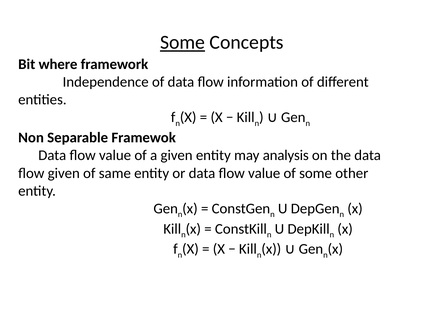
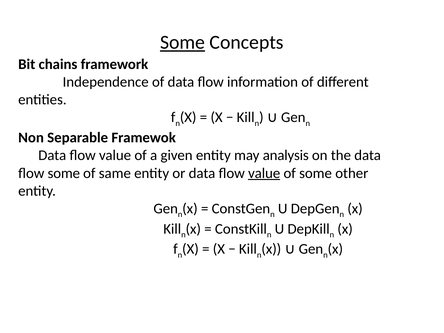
where: where -> chains (58, 64)
flow given: given -> some (64, 173)
value underline: none -> present (264, 173)
